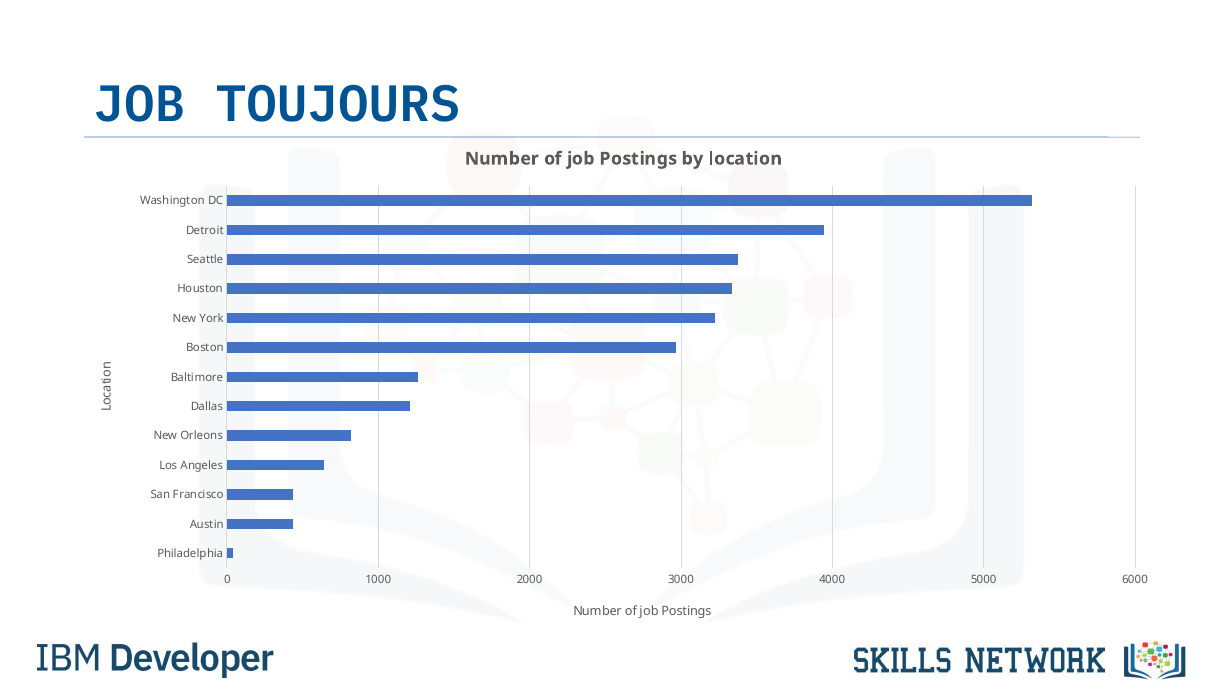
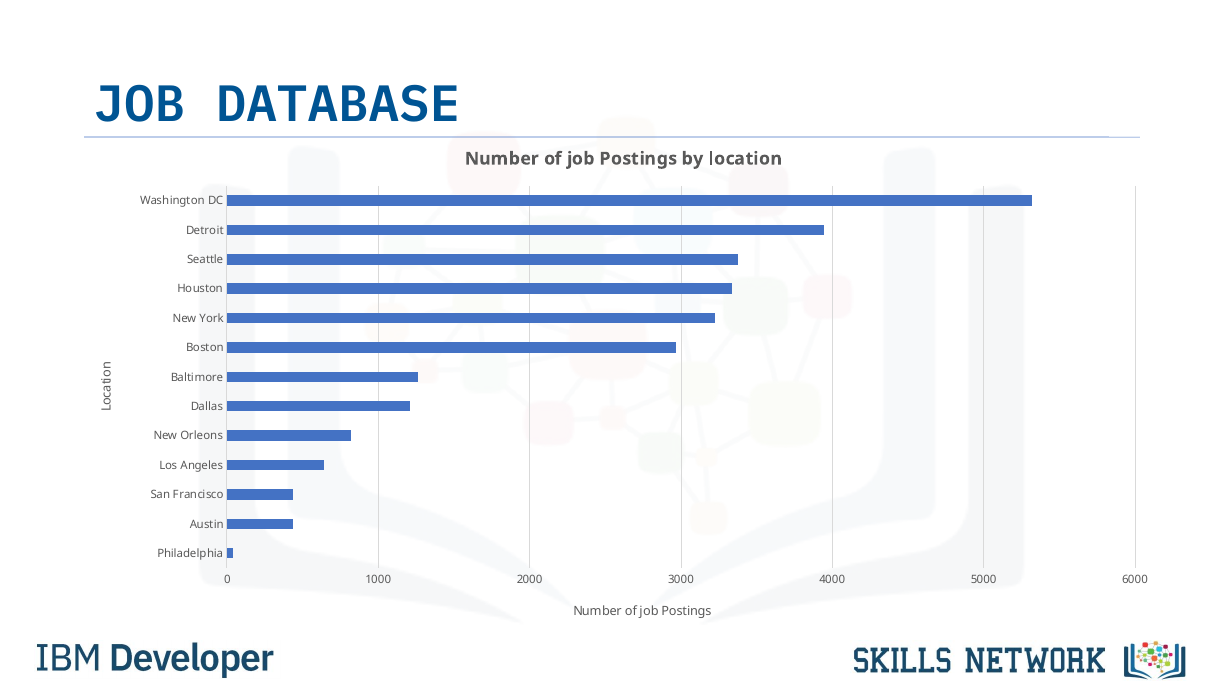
TOUJOURS: TOUJOURS -> DATABASE (338, 105)
